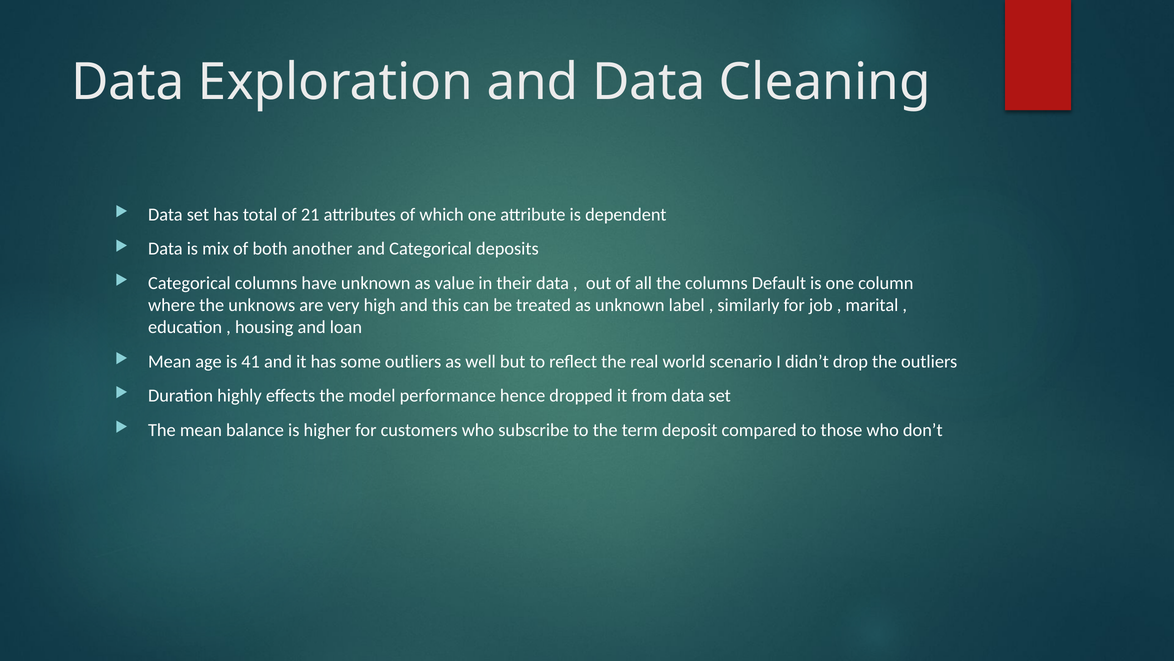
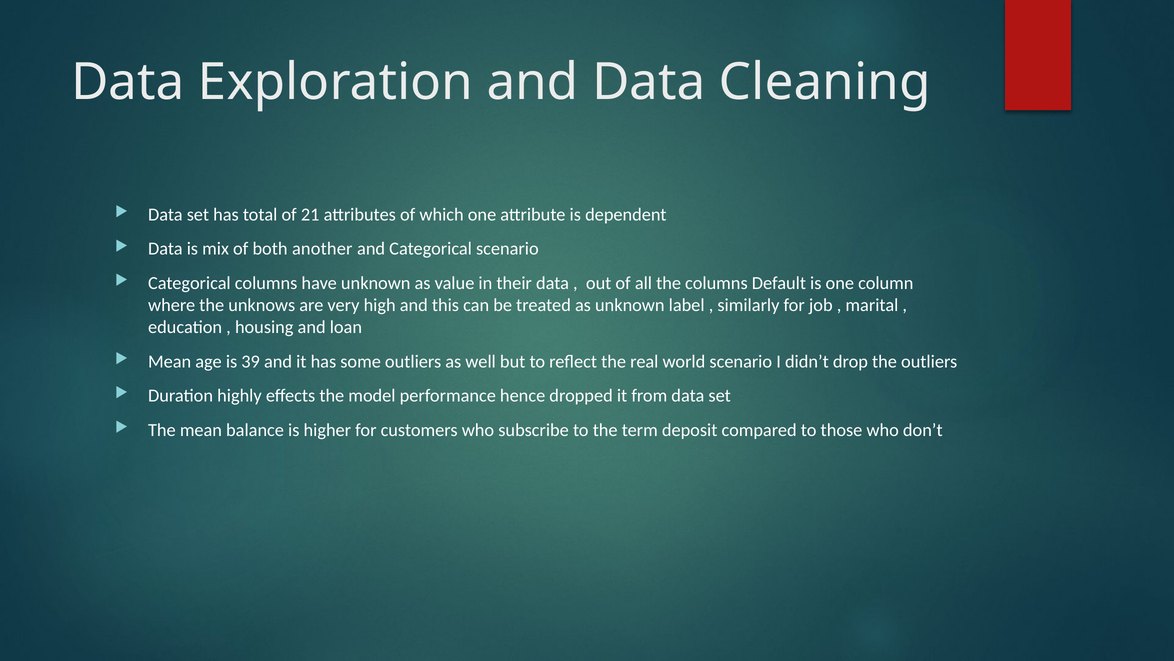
Categorical deposits: deposits -> scenario (507, 249)
41: 41 -> 39 (251, 361)
